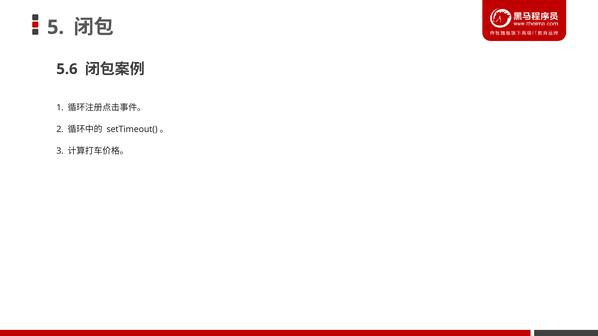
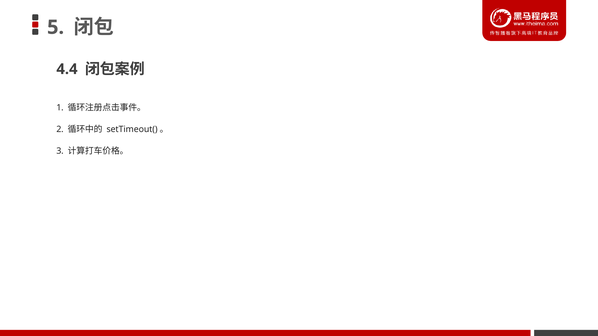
5.6: 5.6 -> 4.4 (67, 69)
